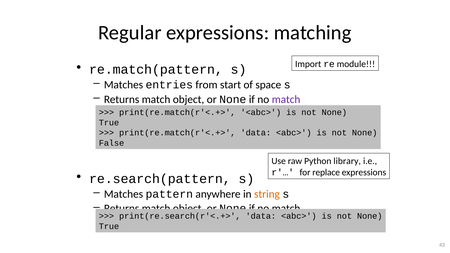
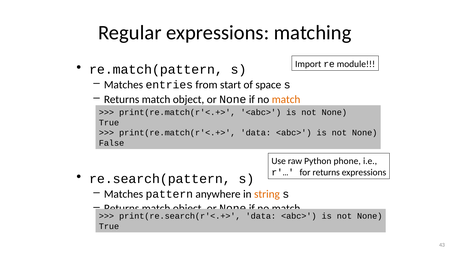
match colour: purple -> orange (286, 99)
library: library -> phone (347, 161)
for replace: replace -> returns (326, 172)
